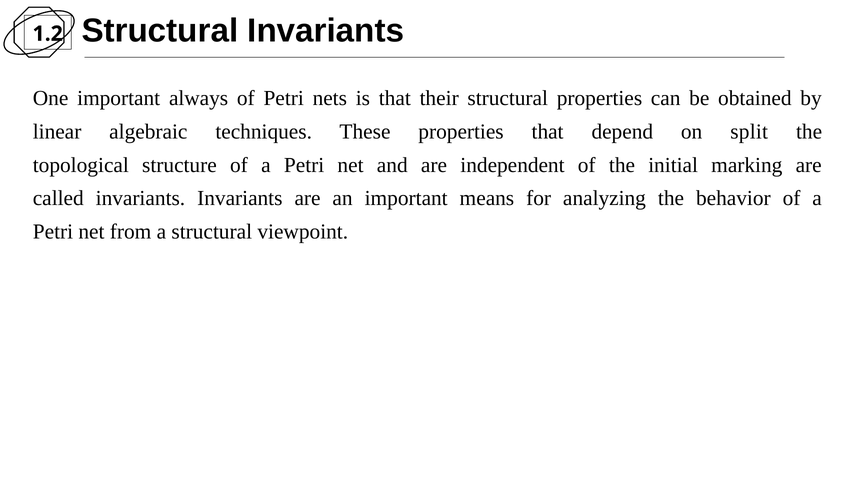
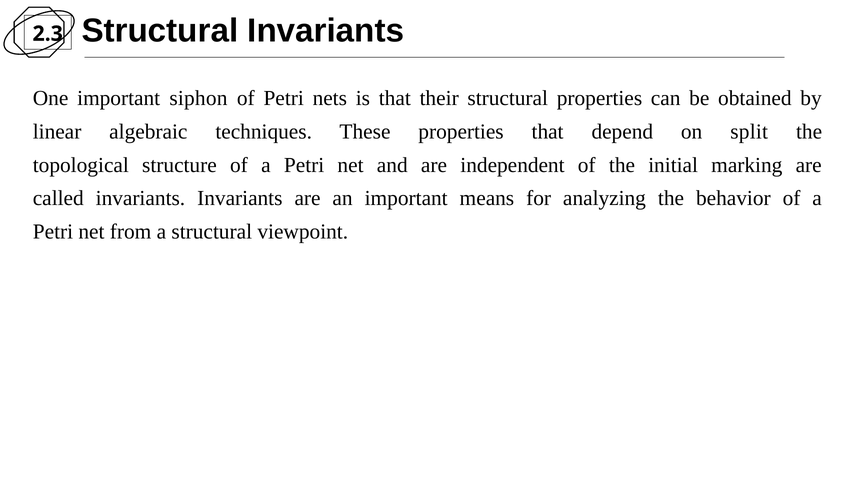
1.2: 1.2 -> 2.3 (48, 34)
always: always -> siphon (198, 98)
